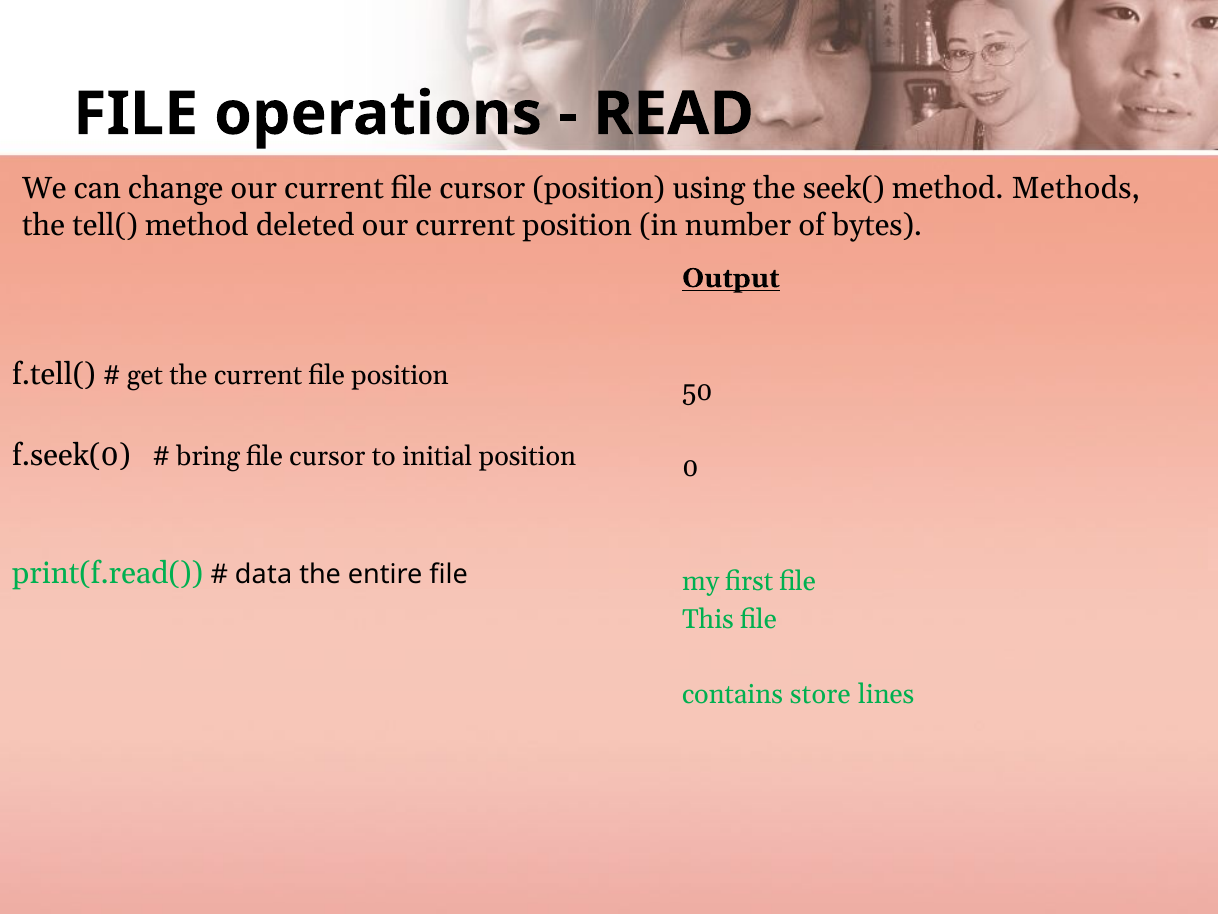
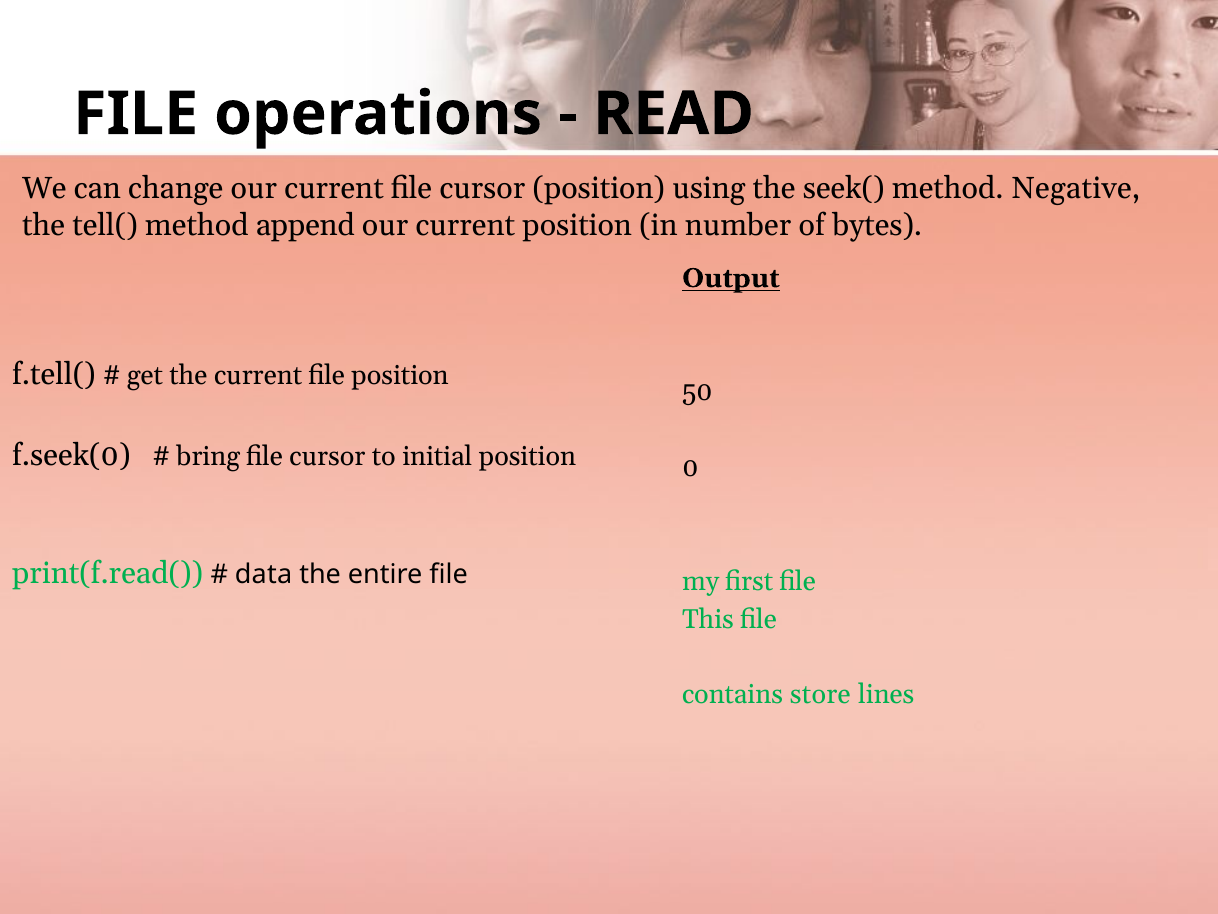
Methods: Methods -> Negative (1076, 189)
deleted: deleted -> append (305, 225)
